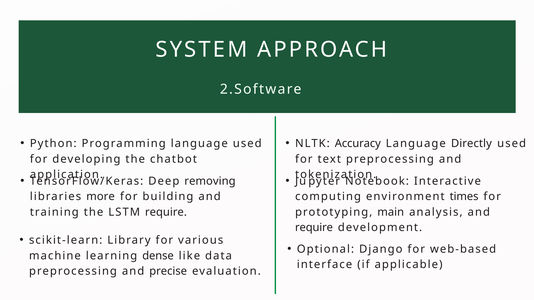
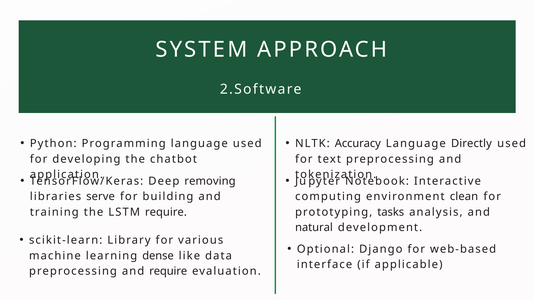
more: more -> serve (101, 197)
times: times -> clean (464, 197)
main: main -> tasks (391, 212)
require: require -> natural (314, 228)
and precise: precise -> require (168, 271)
